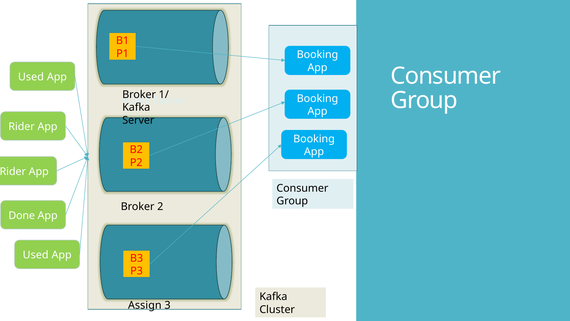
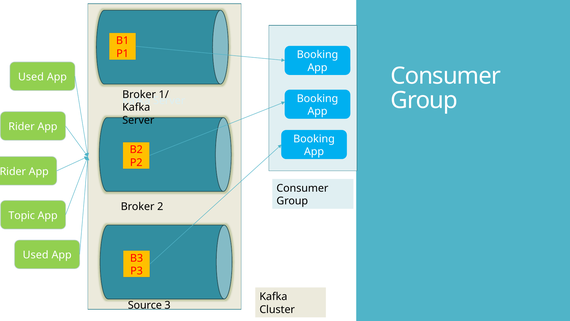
Done: Done -> Topic (22, 215)
Assign: Assign -> Source (145, 305)
